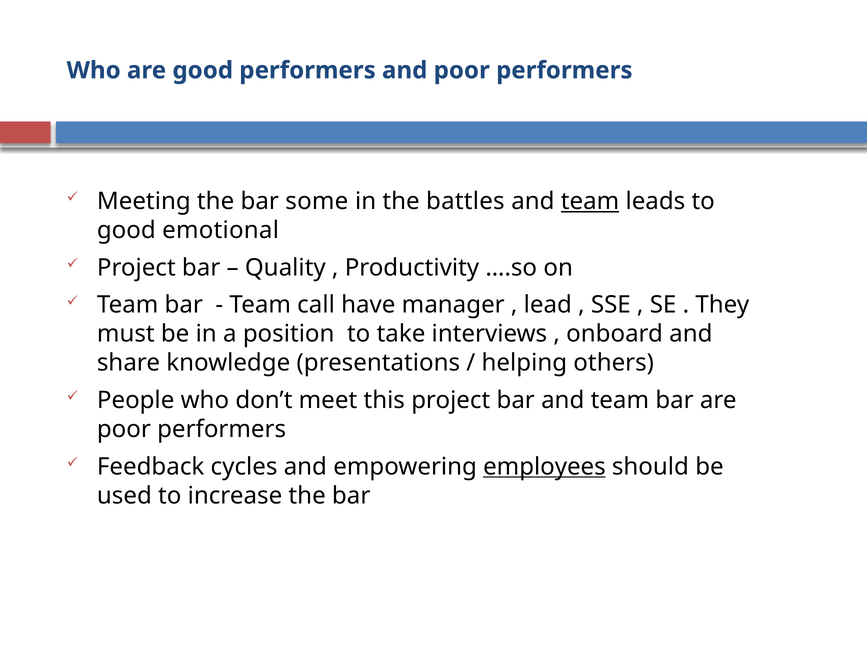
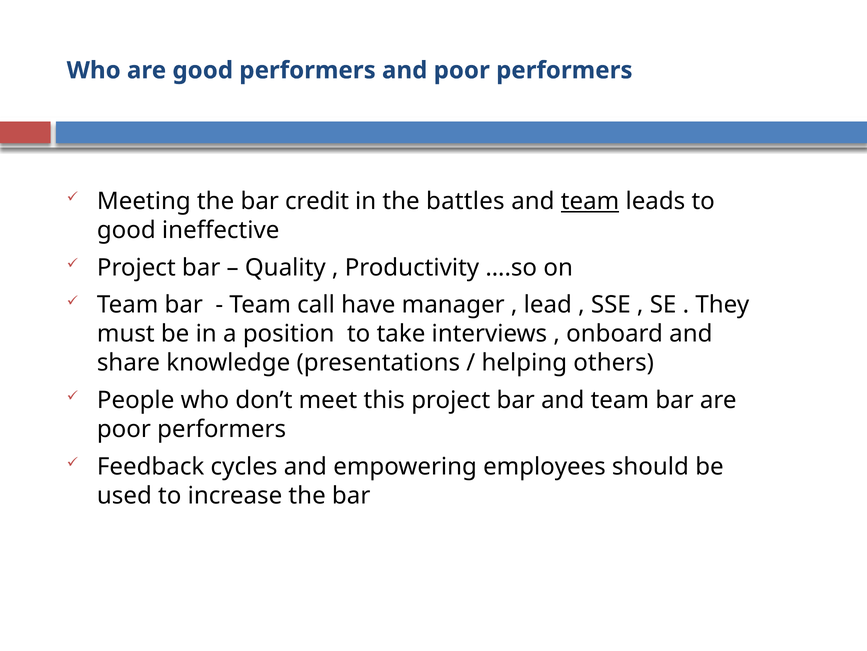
some: some -> credit (317, 201)
emotional: emotional -> ineffective (221, 230)
employees underline: present -> none (544, 466)
